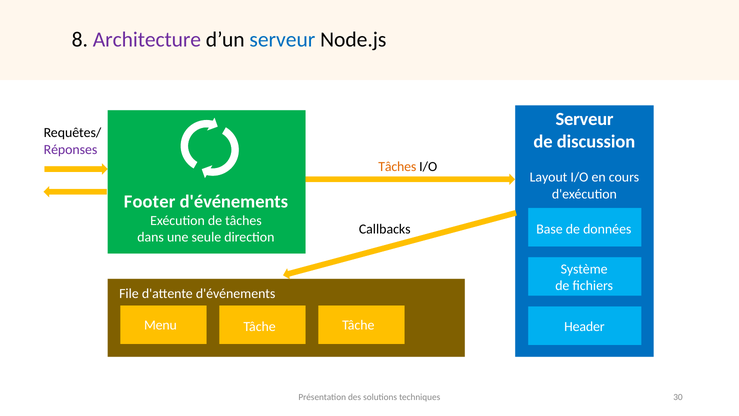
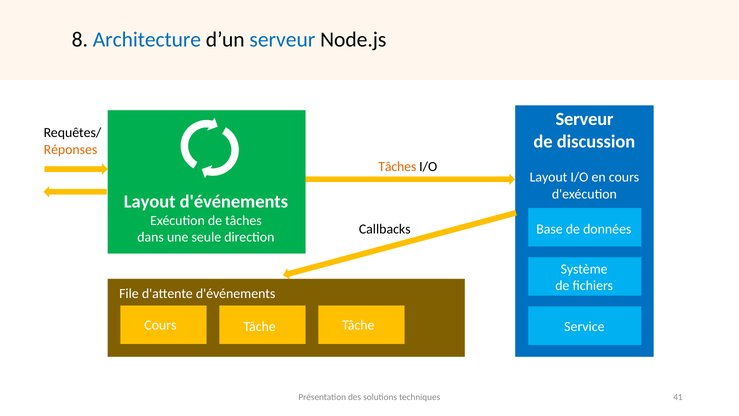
Architecture colour: purple -> blue (147, 39)
Réponses colour: purple -> orange (71, 149)
Footer: Footer -> Layout (150, 201)
Menu: Menu -> Cours (160, 325)
Header: Header -> Service (584, 326)
30: 30 -> 41 (678, 397)
